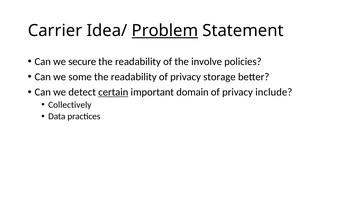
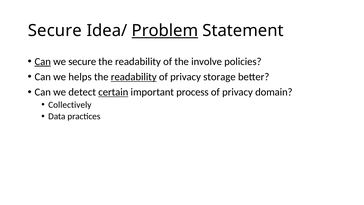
Carrier: Carrier -> Secure (55, 31)
Can underline: none -> present (43, 62)
some: some -> helps (80, 77)
readability underline: none -> present (134, 77)
domain: domain -> process (192, 92)
include: include -> domain (274, 92)
